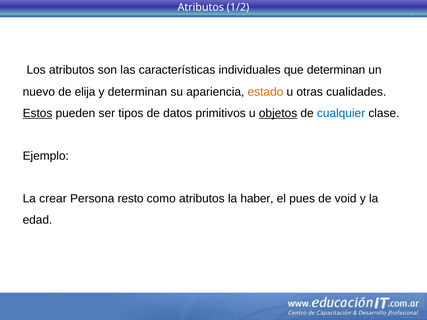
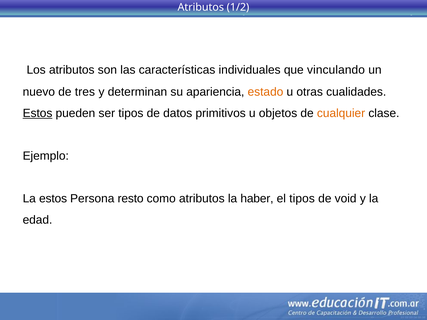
que determinan: determinan -> vinculando (336, 70)
elija: elija -> tres (85, 92)
objetos underline: present -> none (278, 113)
cualquier colour: blue -> orange (341, 113)
La crear: crear -> estos (53, 199)
el pues: pues -> tipos (302, 199)
